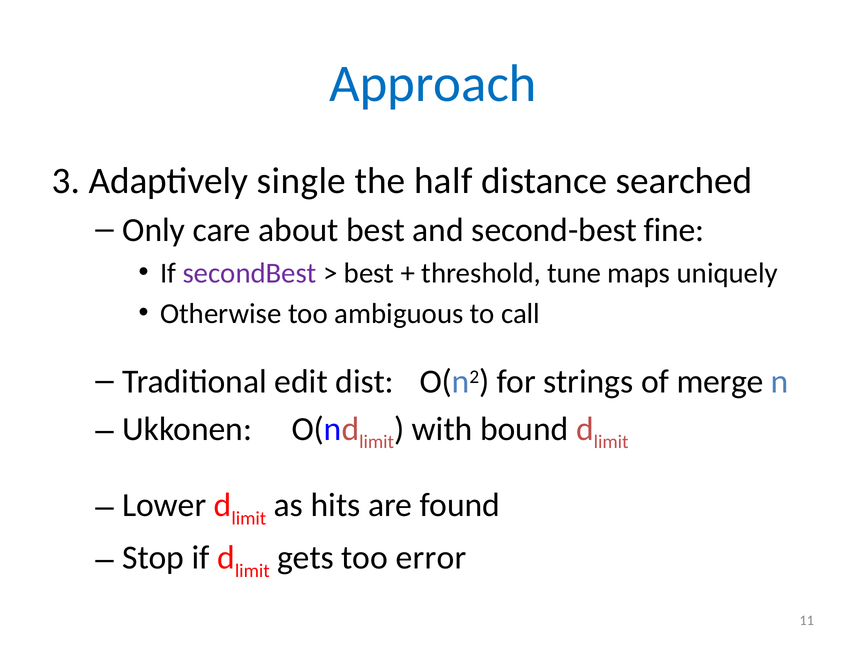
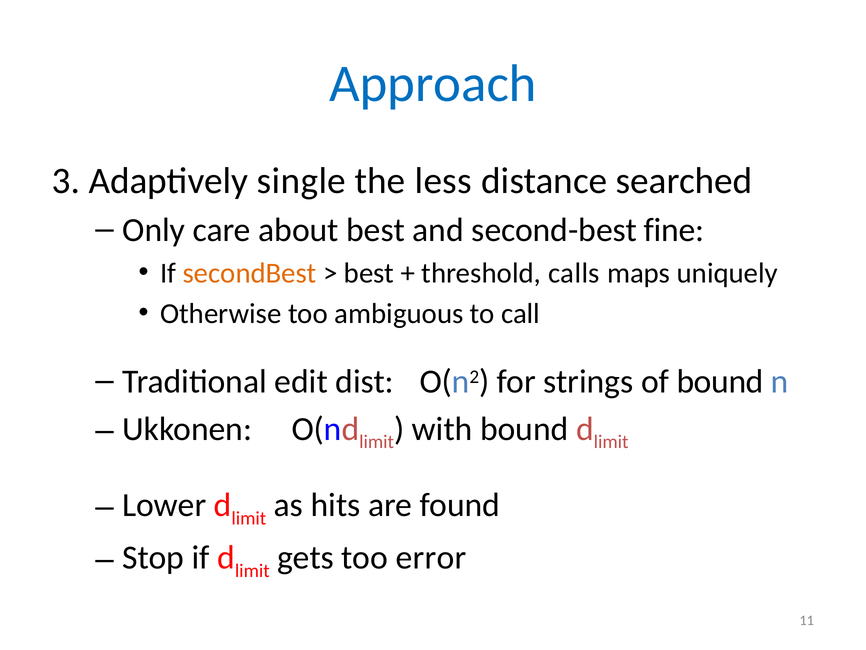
half: half -> less (443, 181)
secondBest colour: purple -> orange (250, 273)
tune: tune -> calls (574, 273)
of merge: merge -> bound (720, 382)
